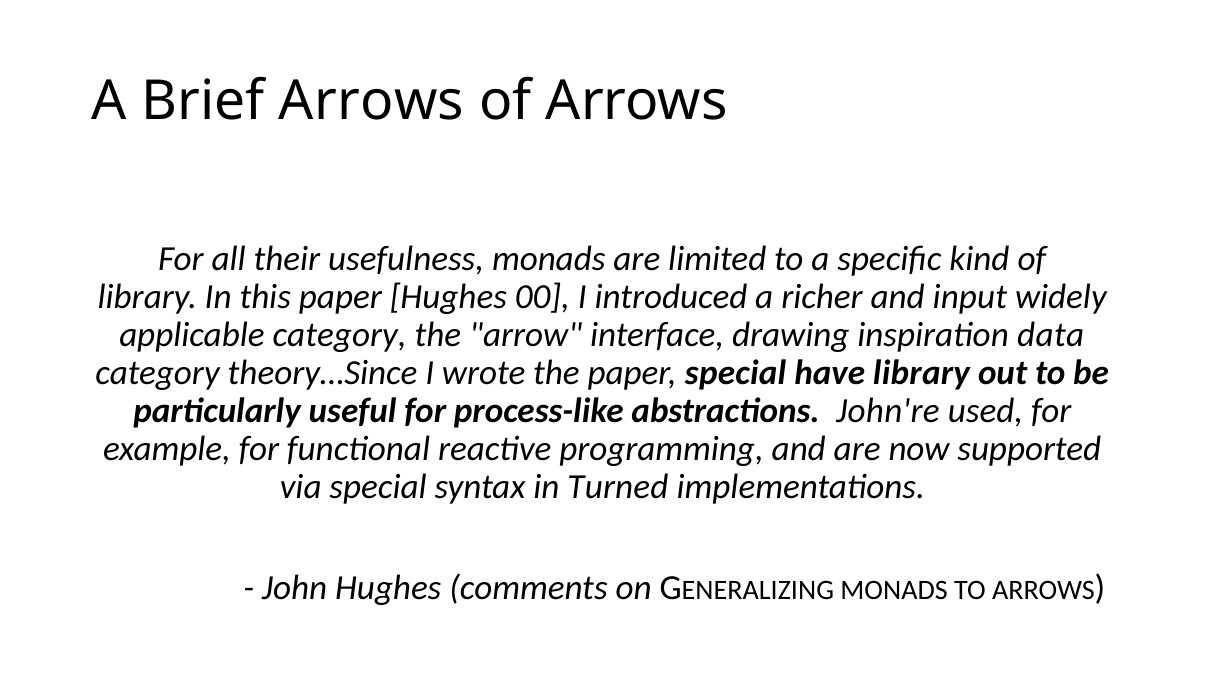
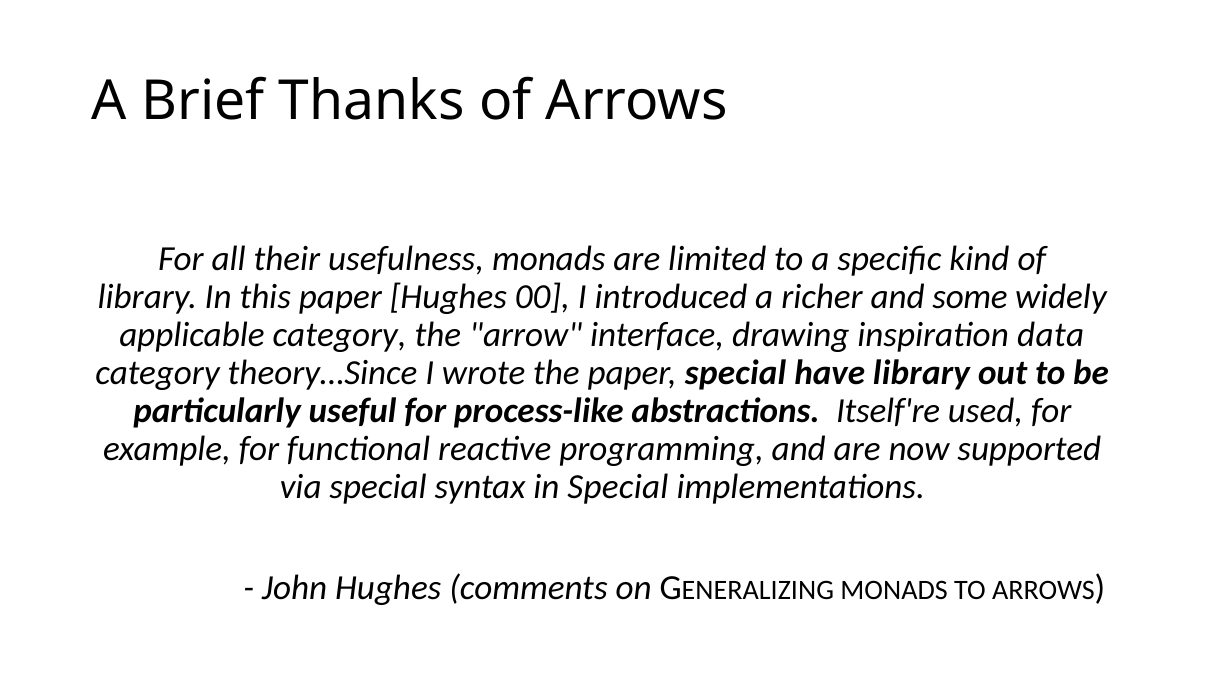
Brief Arrows: Arrows -> Thanks (372, 101)
input: input -> some (970, 296)
John're: John're -> Itself're (888, 410)
in Turned: Turned -> Special (618, 486)
